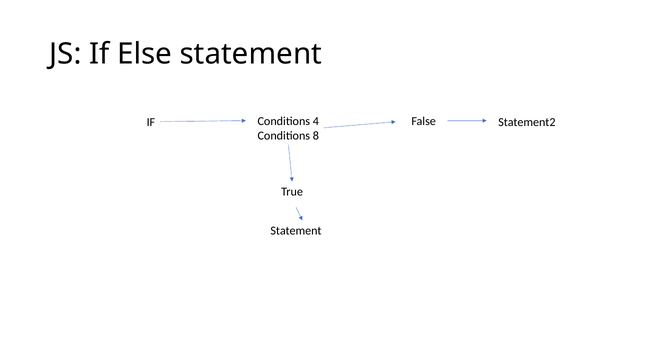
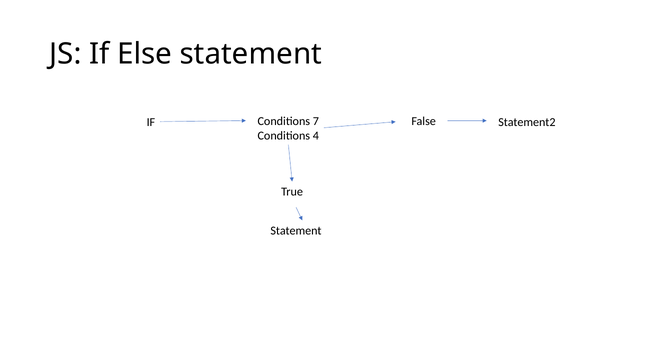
4: 4 -> 7 (316, 121)
8: 8 -> 4 (316, 136)
